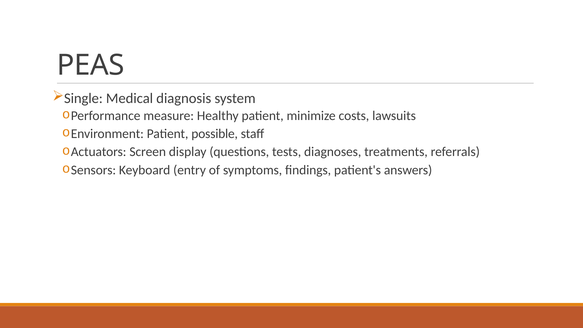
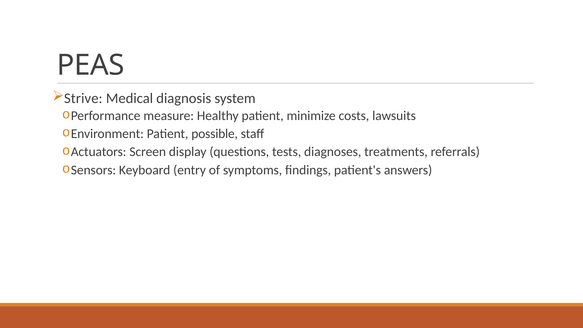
Single: Single -> Strive (83, 98)
